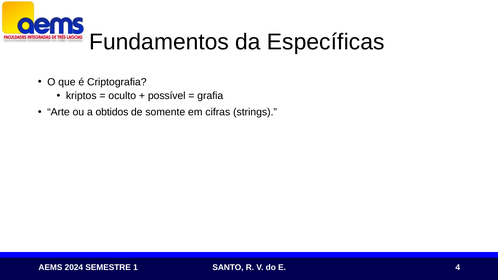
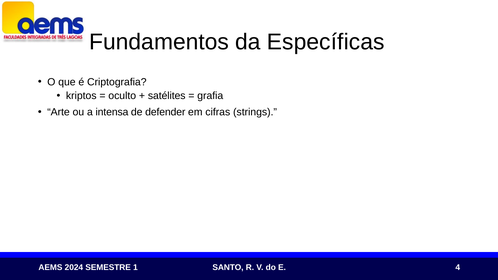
possível: possível -> satélites (167, 96)
obtidos: obtidos -> intensa (112, 112)
somente: somente -> defender (165, 112)
